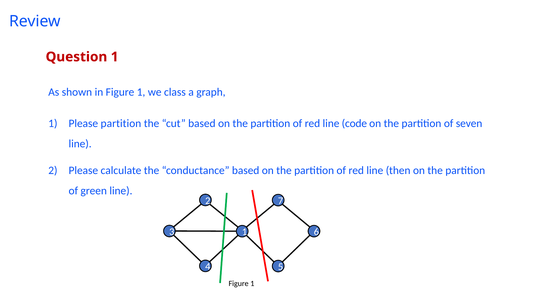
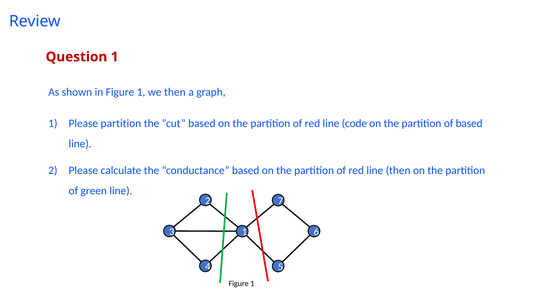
we class: class -> then (175, 92)
of seven: seven -> based (469, 124)
